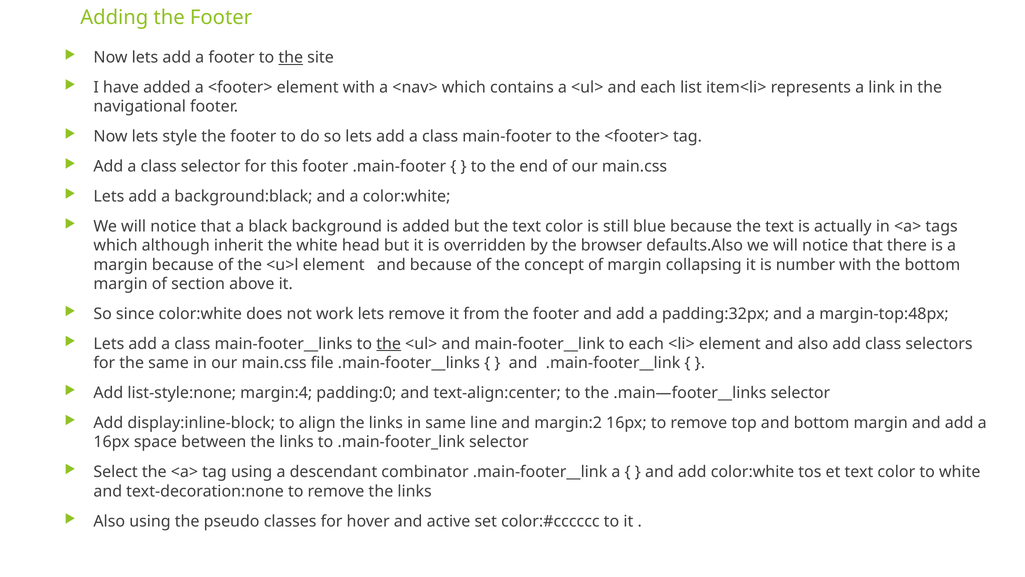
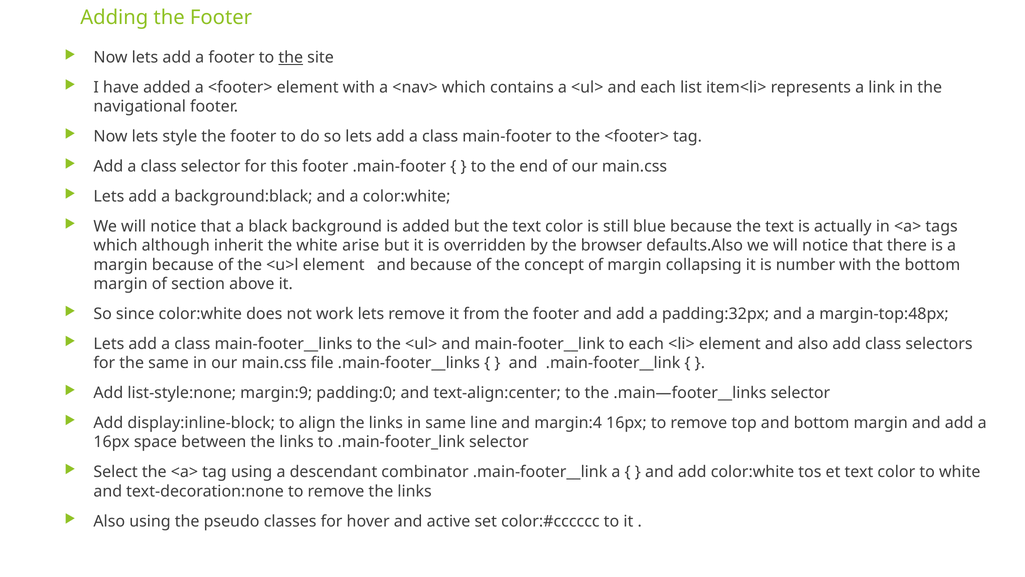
head: head -> arise (361, 245)
the underline: present -> none (389, 344)
margin:4: margin:4 -> margin:9 (276, 393)
margin:2: margin:2 -> margin:4 (568, 423)
